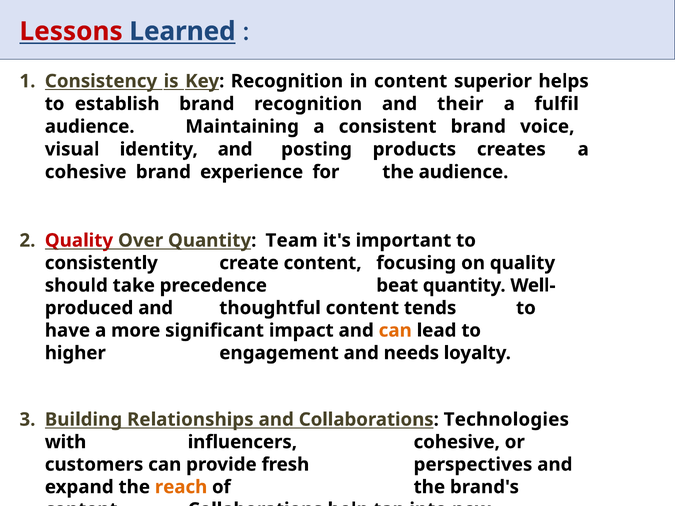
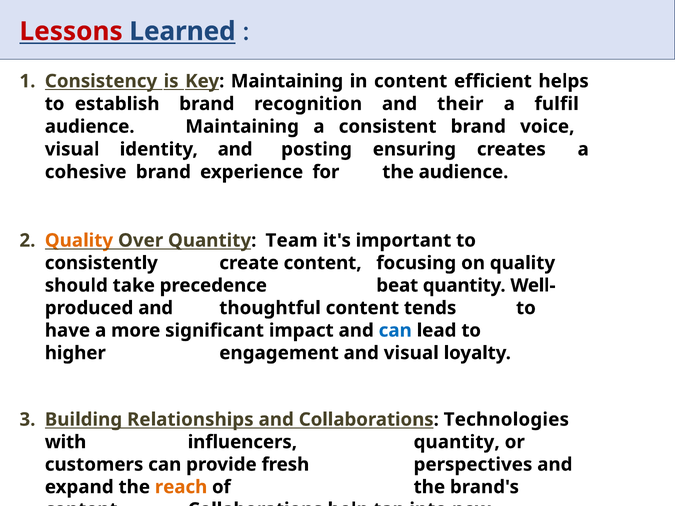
Key Recognition: Recognition -> Maintaining (287, 81)
superior: superior -> efficient (493, 81)
products: products -> ensuring (414, 149)
Quality colour: red -> orange (79, 241)
can colour: orange -> blue (395, 331)
and needs: needs -> visual (411, 353)
influencers cohesive: cohesive -> quantity (457, 442)
